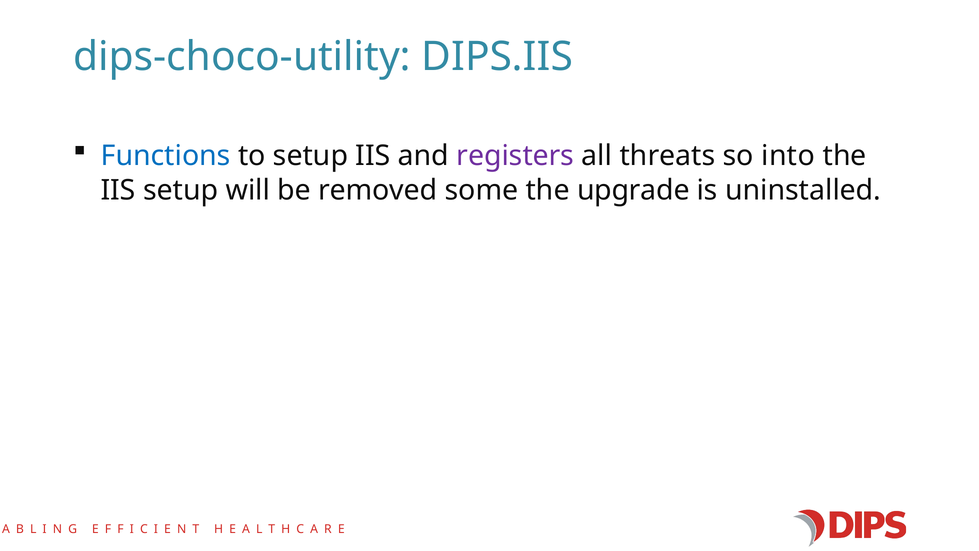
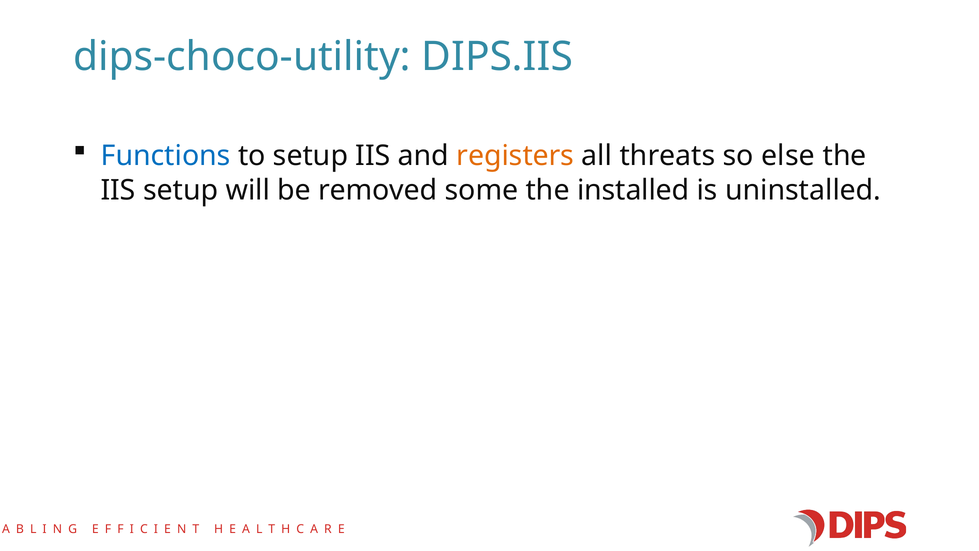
registers colour: purple -> orange (515, 156)
into: into -> else (788, 156)
upgrade: upgrade -> installed (633, 190)
